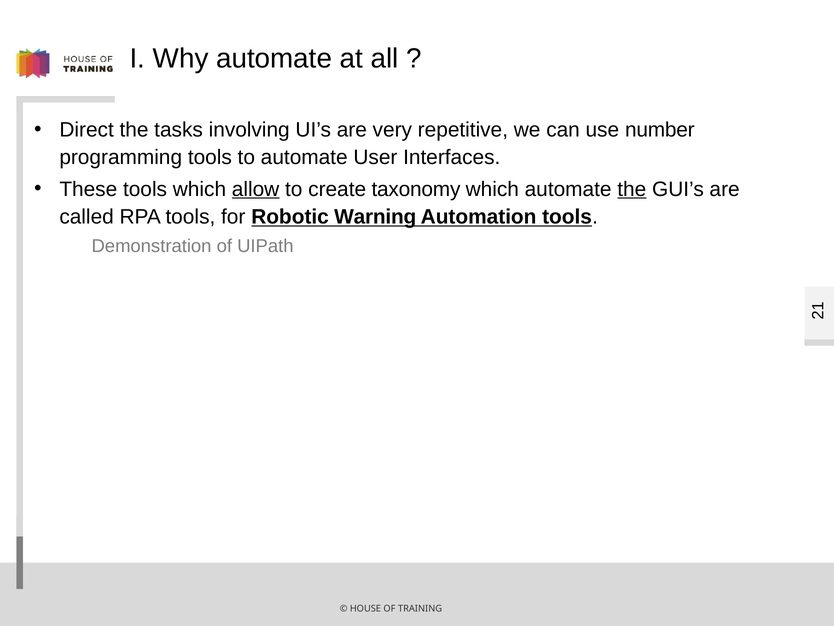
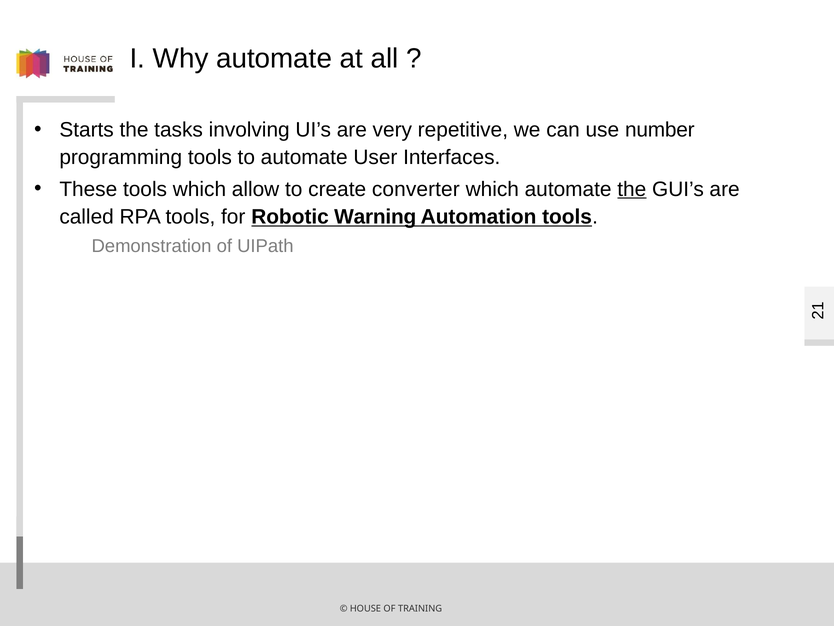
Direct: Direct -> Starts (87, 130)
allow underline: present -> none (256, 189)
taxonomy: taxonomy -> converter (416, 189)
